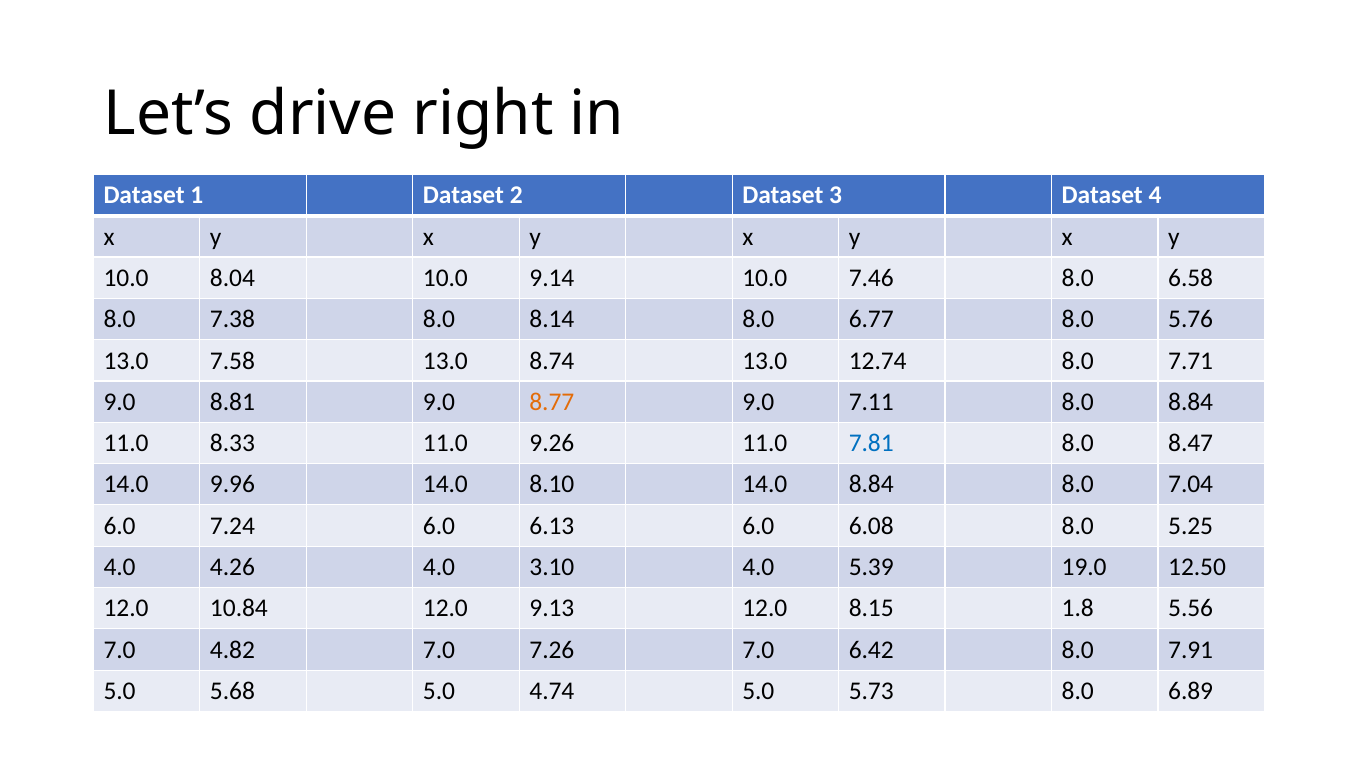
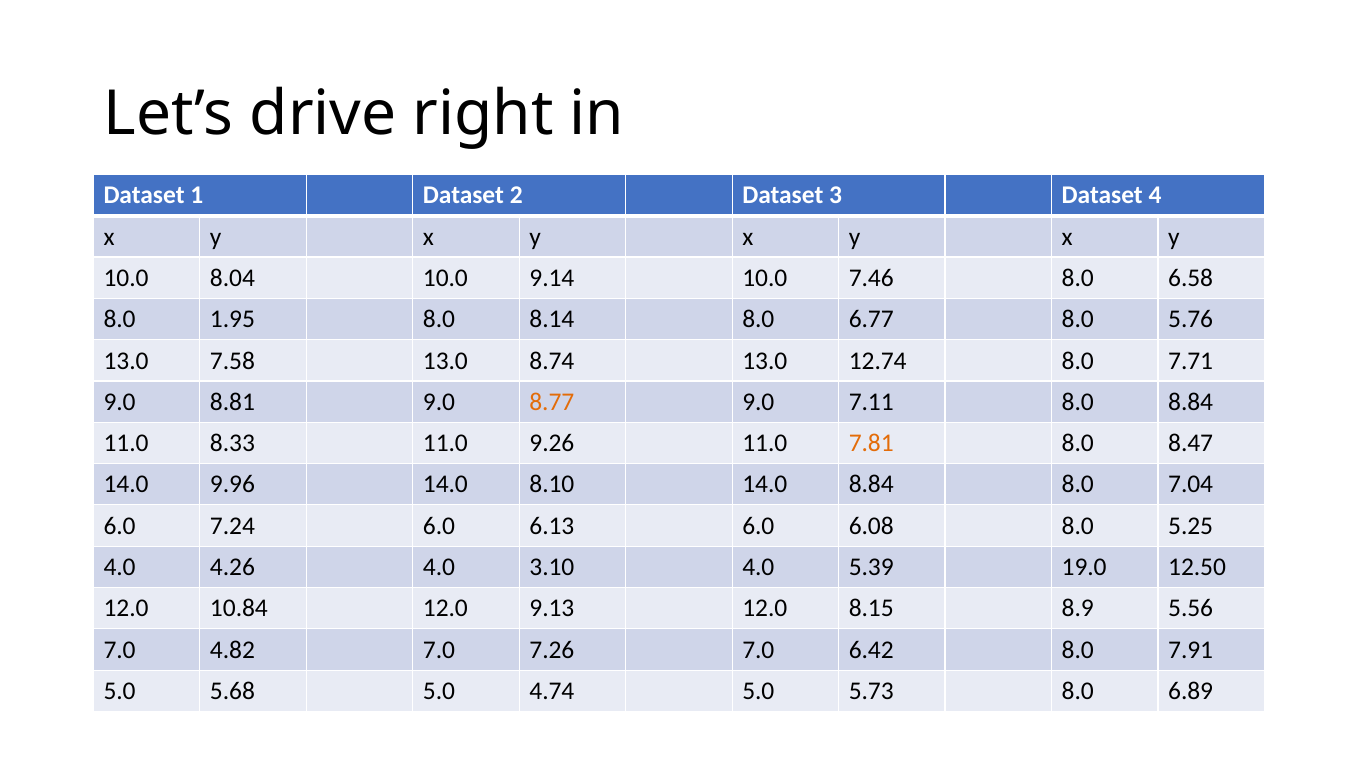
7.38: 7.38 -> 1.95 (232, 319)
7.81 colour: blue -> orange (871, 443)
1.8: 1.8 -> 8.9 (1078, 608)
